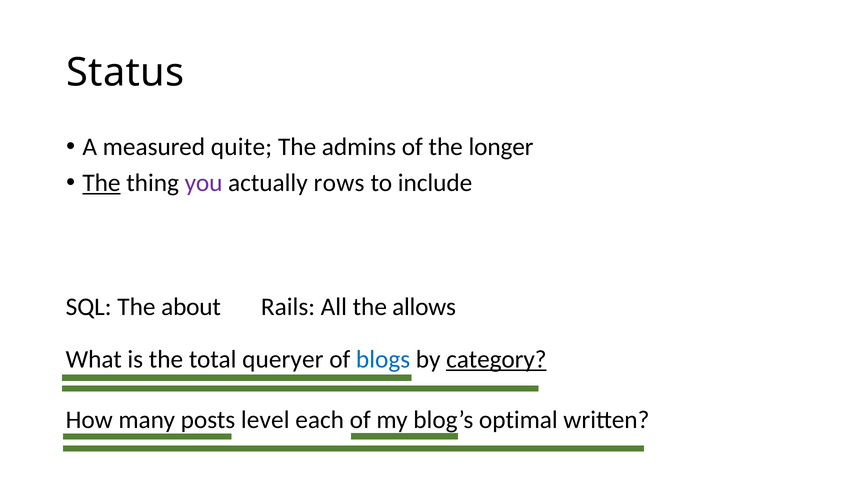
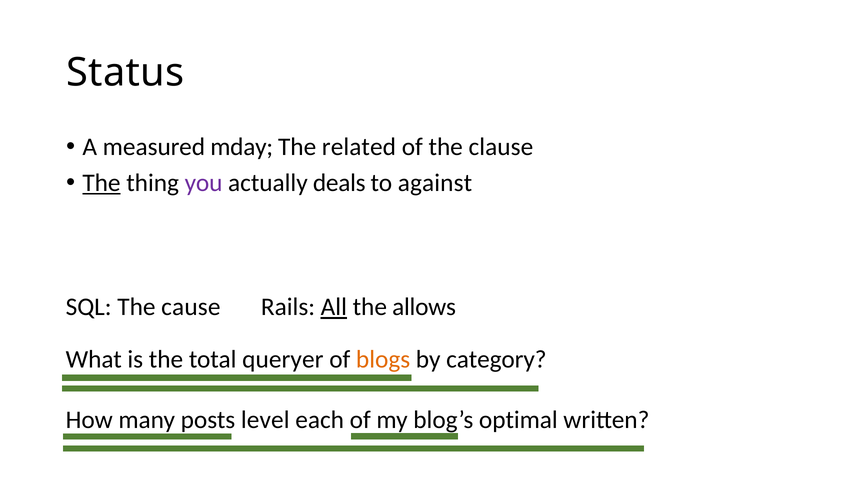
quite: quite -> mday (242, 147)
admins: admins -> related (359, 147)
longer: longer -> clause (501, 147)
rows: rows -> deals (339, 183)
include: include -> against (435, 183)
about: about -> cause (191, 307)
All underline: none -> present (334, 307)
blogs colour: blue -> orange (383, 359)
category underline: present -> none (496, 359)
